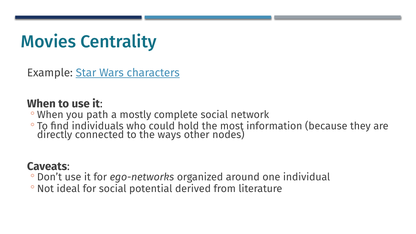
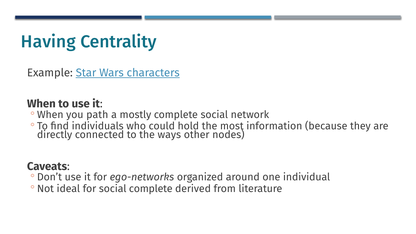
Movies: Movies -> Having (48, 42)
social potential: potential -> complete (151, 189)
